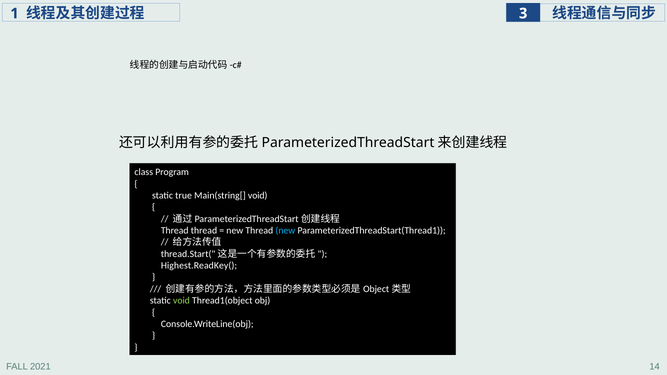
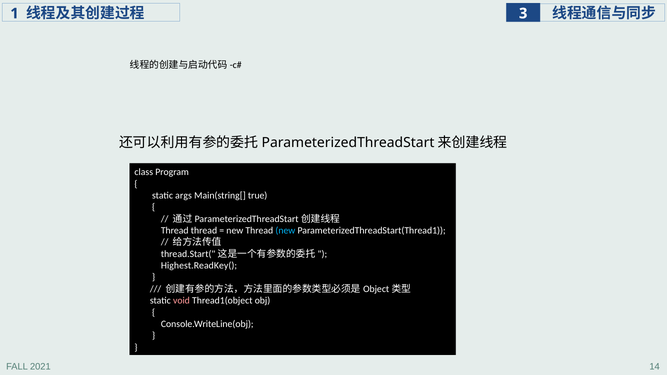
true: true -> args (184, 196)
Main(string[ void: void -> true (258, 196)
void colour: light green -> pink (181, 301)
